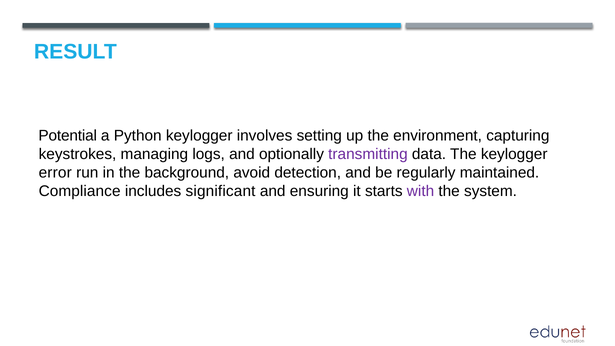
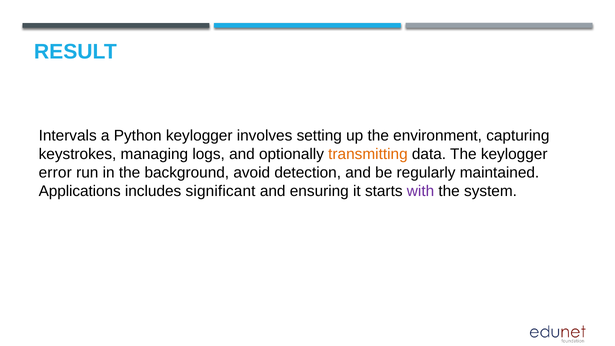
Potential: Potential -> Intervals (68, 136)
transmitting colour: purple -> orange (368, 154)
Compliance: Compliance -> Applications (80, 191)
